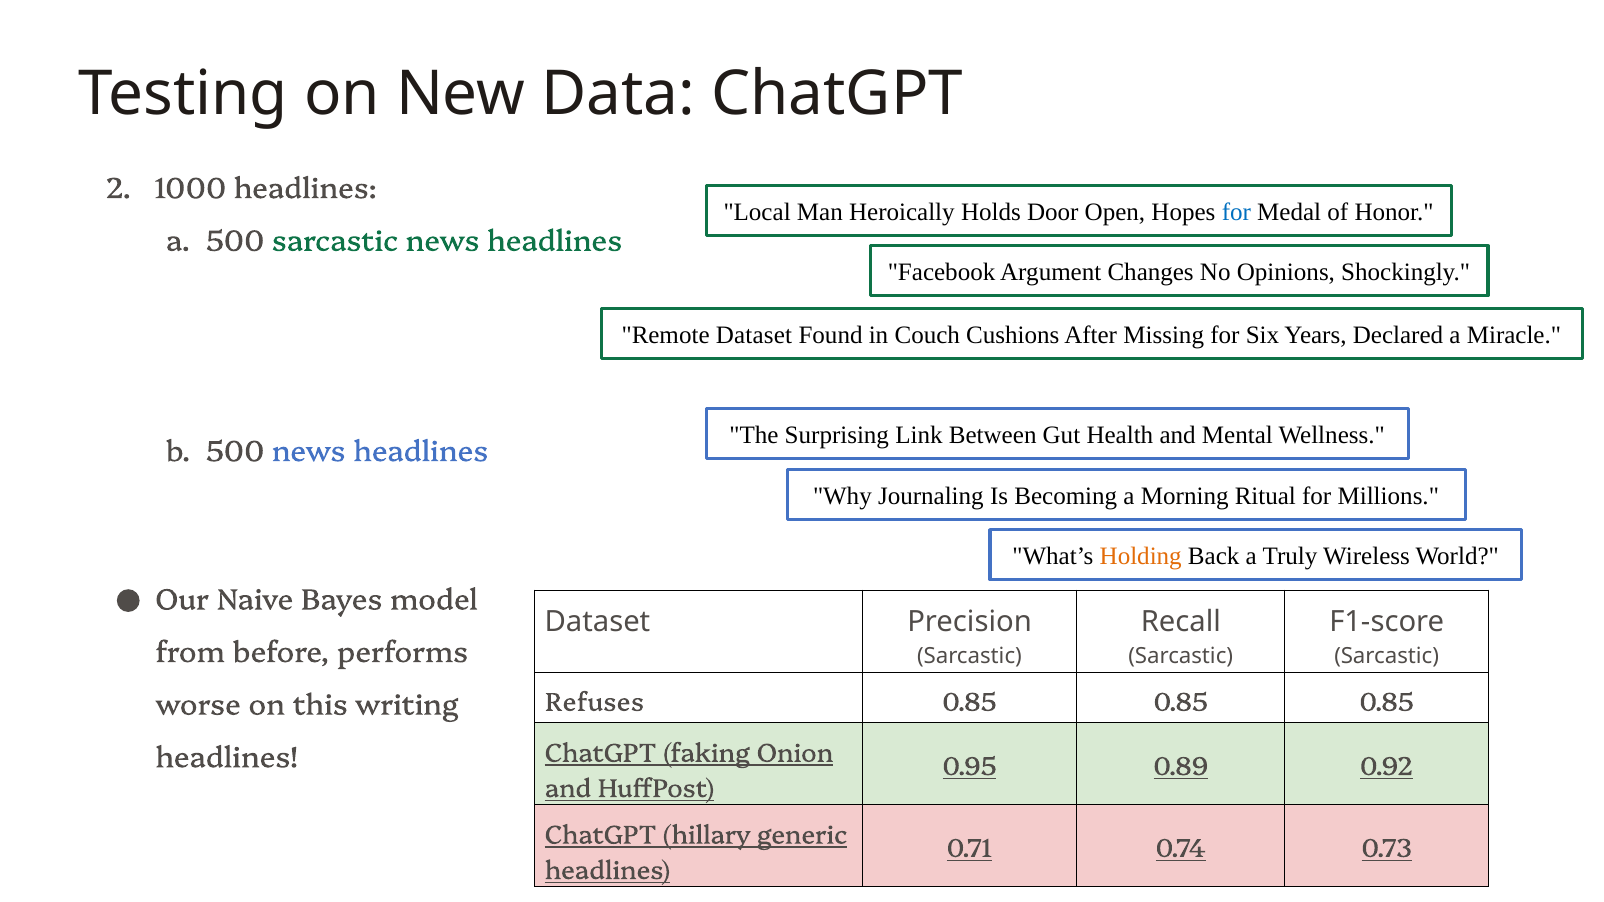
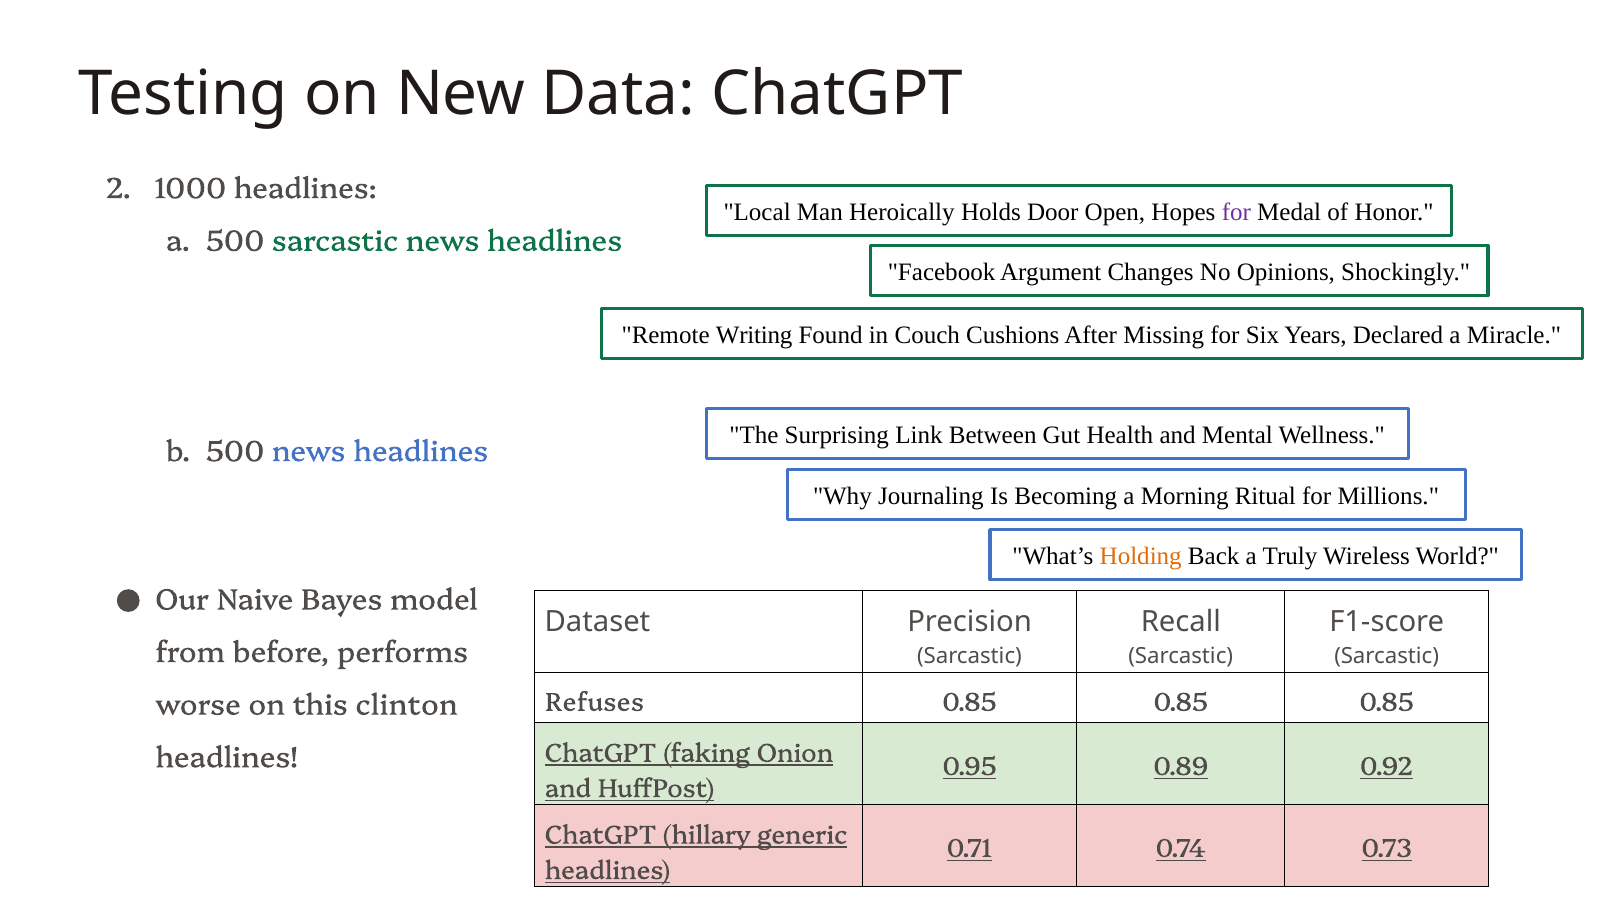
for colour: blue -> purple (1236, 212)
Remote Dataset: Dataset -> Writing (754, 335)
writing: writing -> clinton (407, 705)
